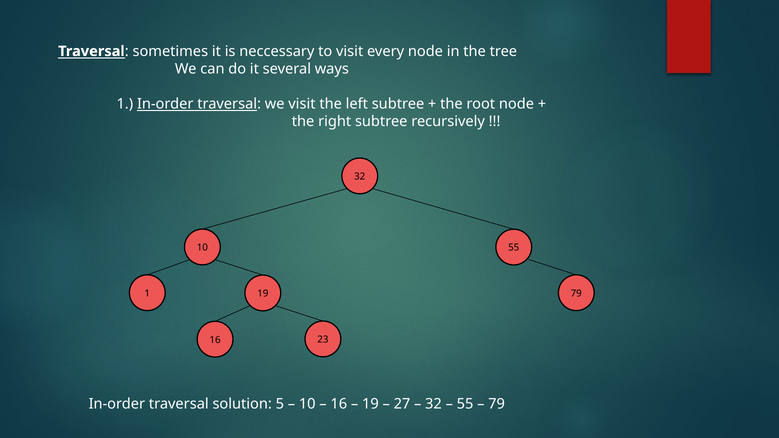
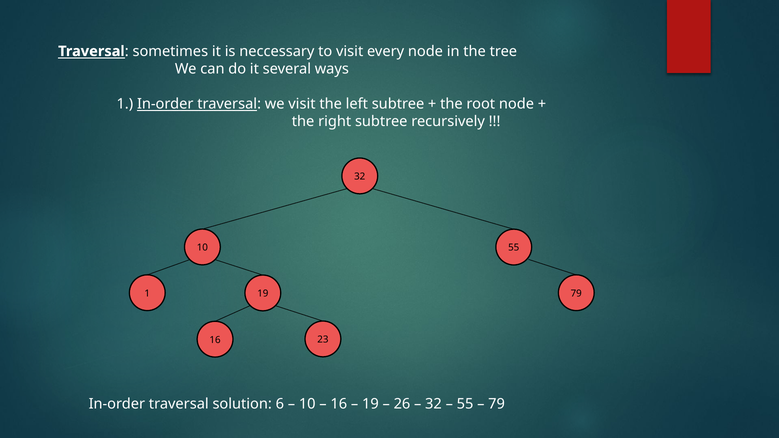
5: 5 -> 6 (280, 404)
27: 27 -> 26 (402, 404)
